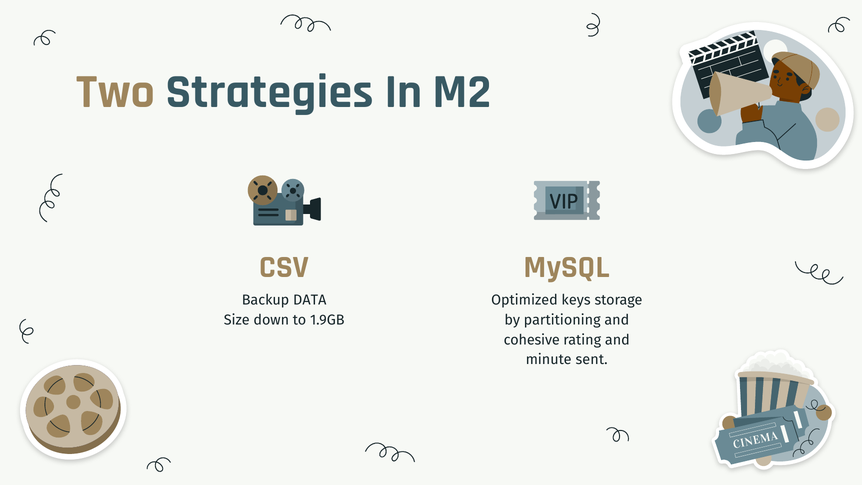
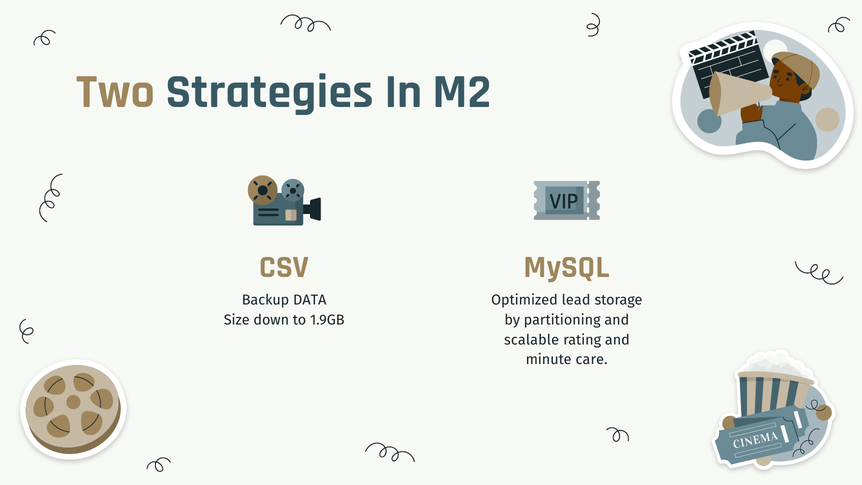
keys: keys -> lead (576, 300)
cohesive: cohesive -> scalable (532, 340)
sent: sent -> care (592, 360)
